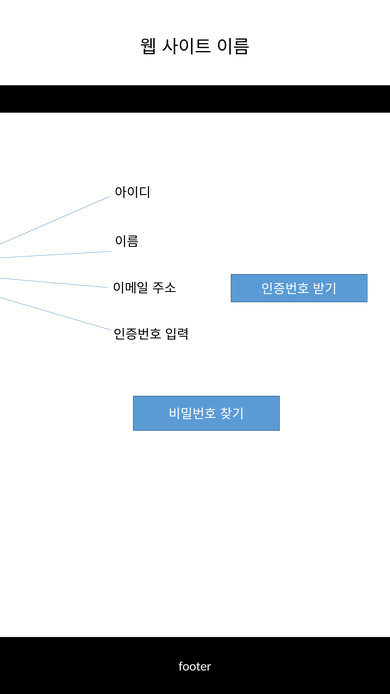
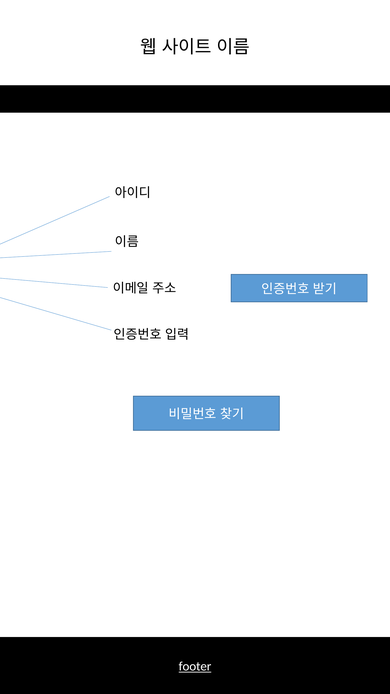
footer underline: none -> present (195, 666)
